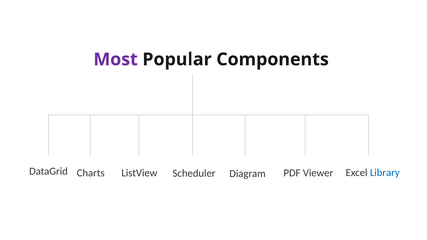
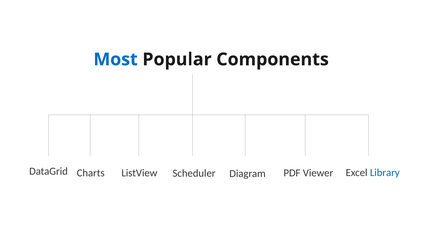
Most colour: purple -> blue (116, 59)
